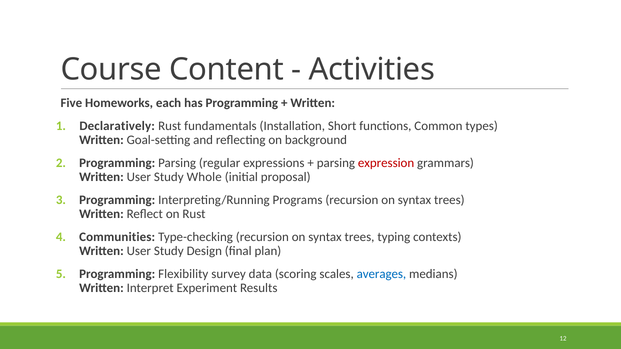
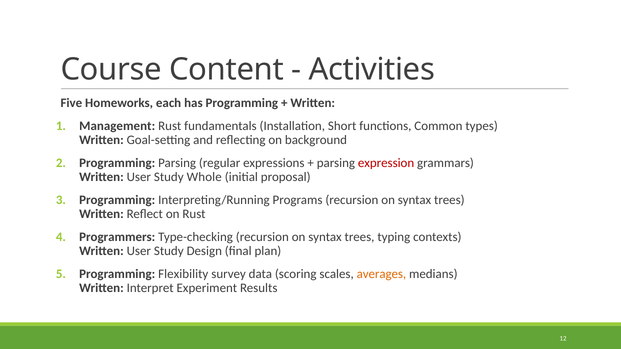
Declaratively: Declaratively -> Management (117, 126)
Communities: Communities -> Programmers (117, 237)
averages colour: blue -> orange (381, 274)
